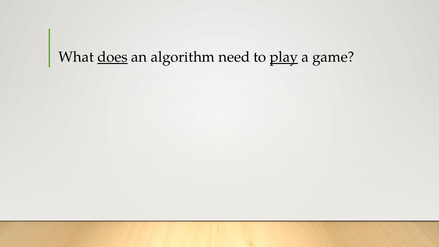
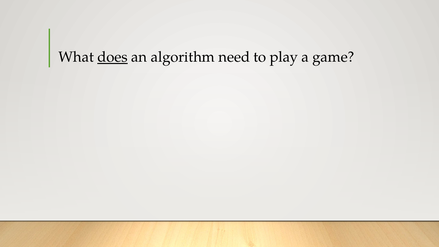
play underline: present -> none (284, 57)
